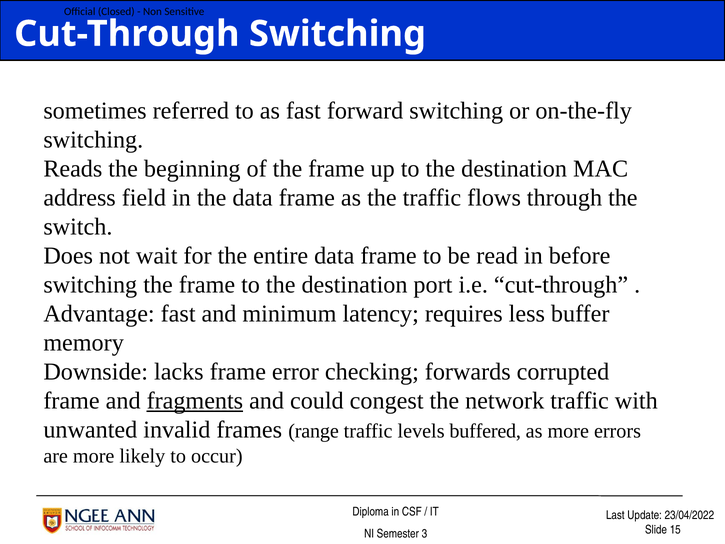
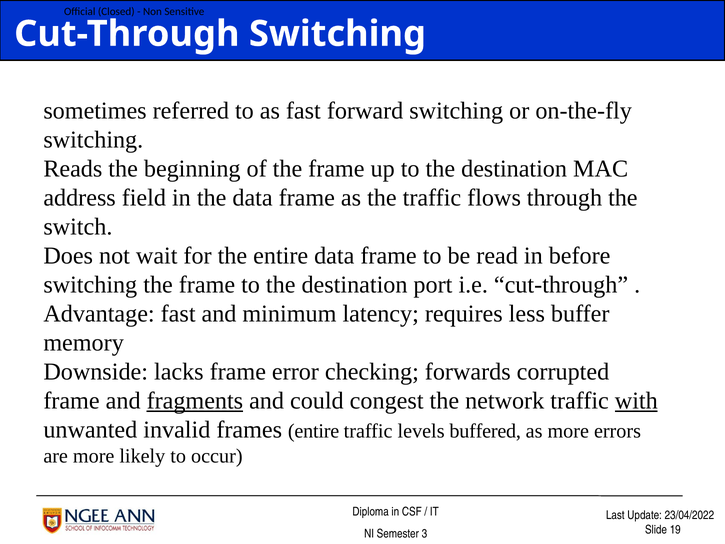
with underline: none -> present (636, 401)
frames range: range -> entire (314, 431)
15: 15 -> 19 (675, 530)
